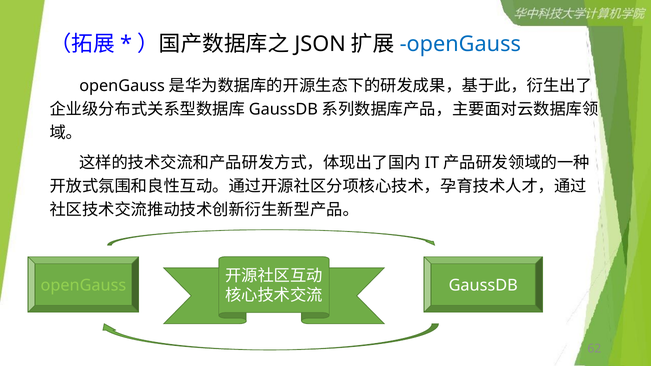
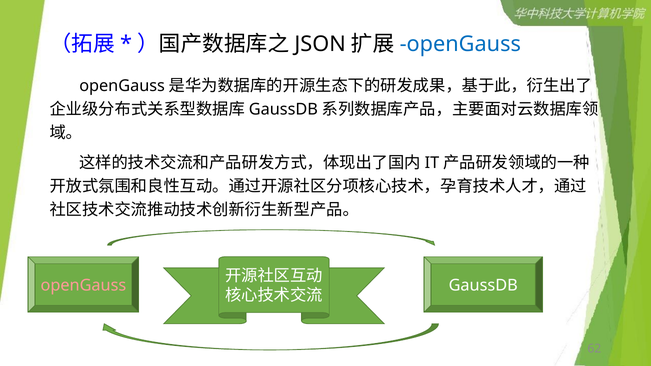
openGauss colour: light green -> pink (83, 286)
